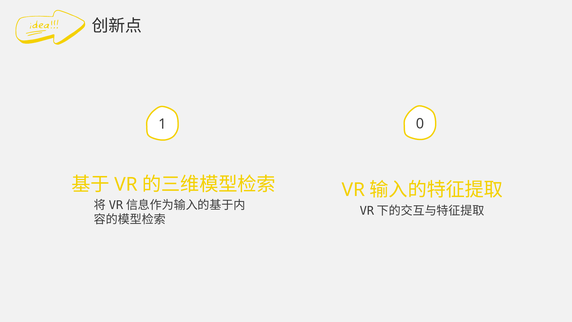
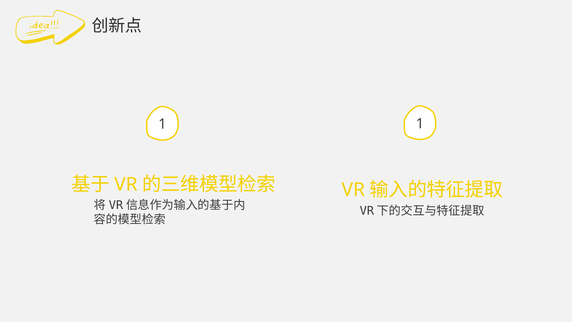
1 0: 0 -> 1 (420, 124)
